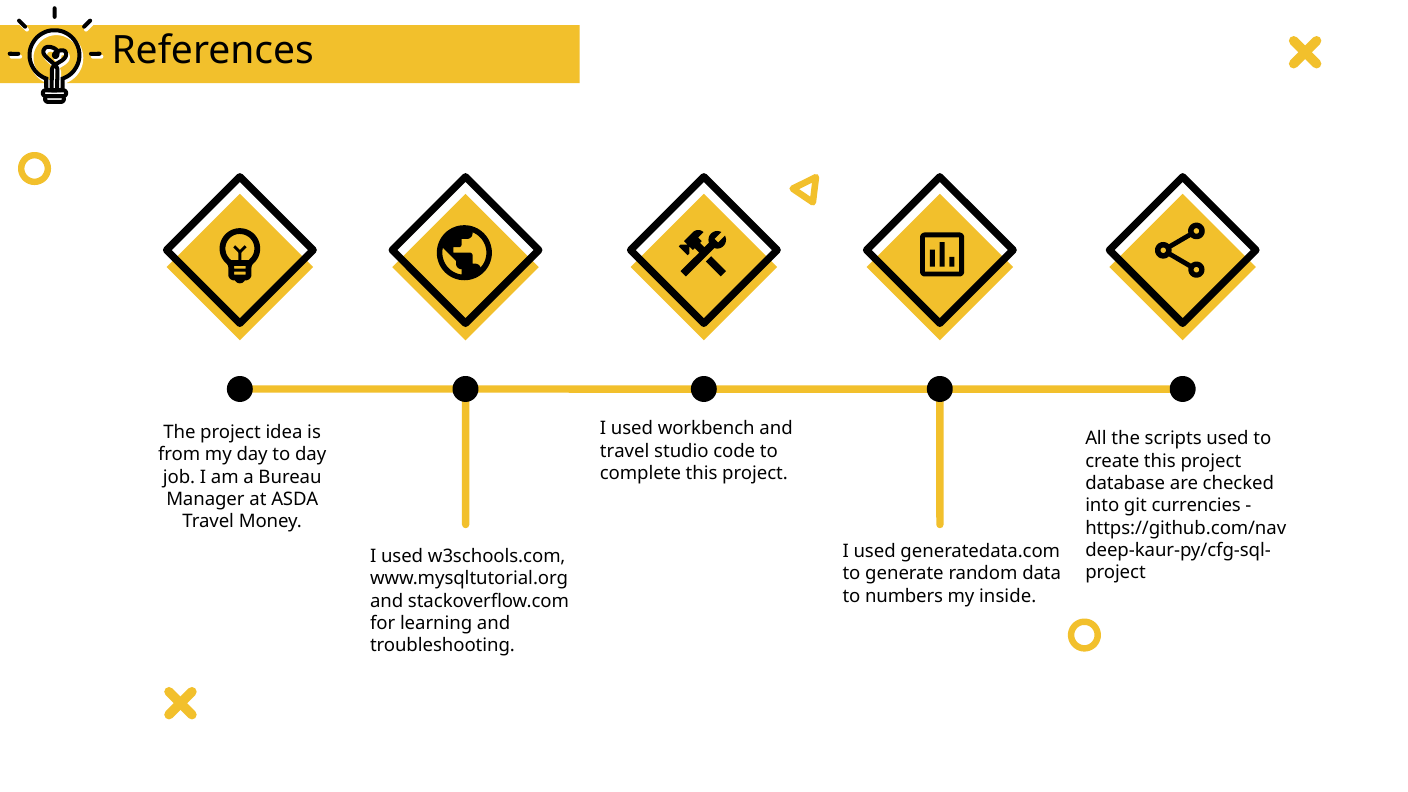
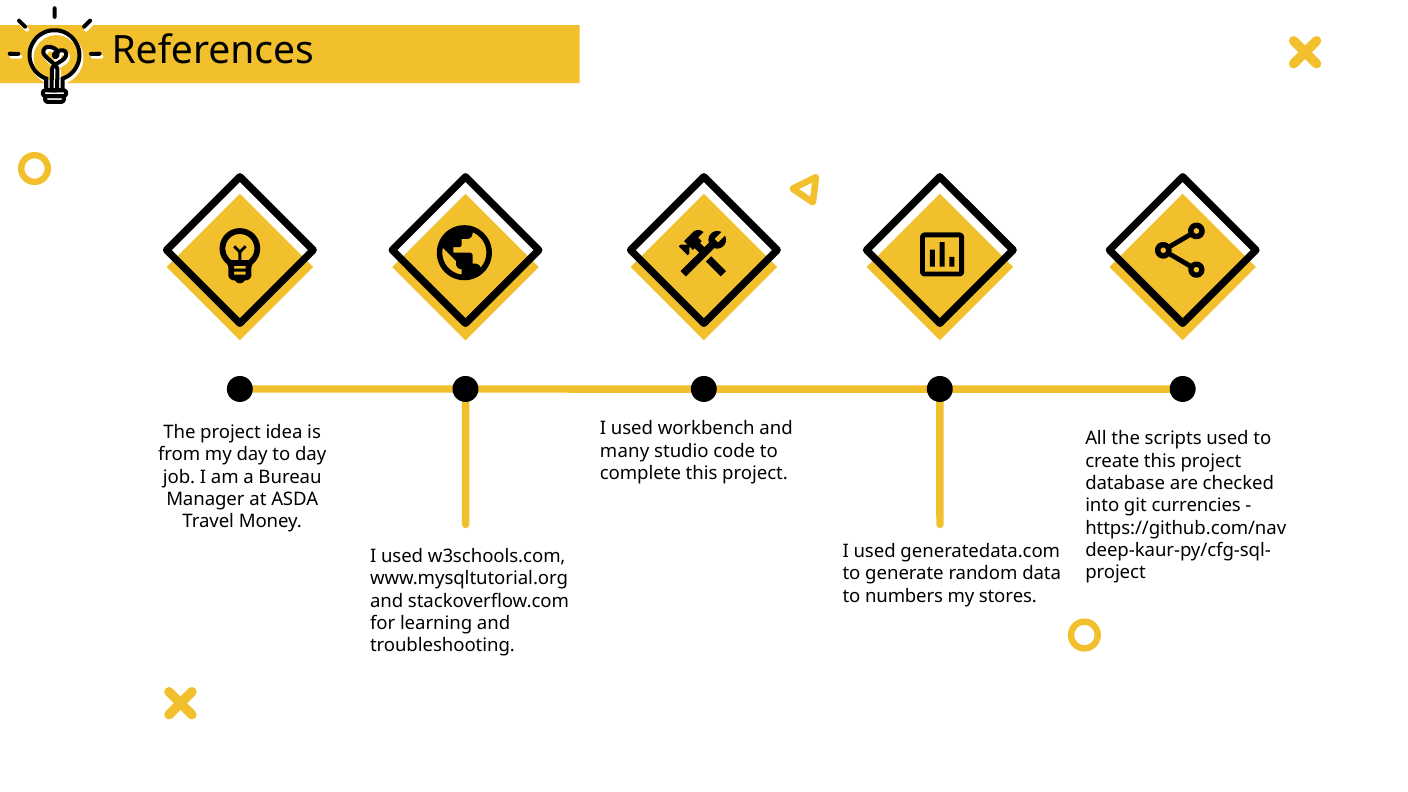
travel: travel -> many (625, 451)
inside: inside -> stores (1008, 596)
